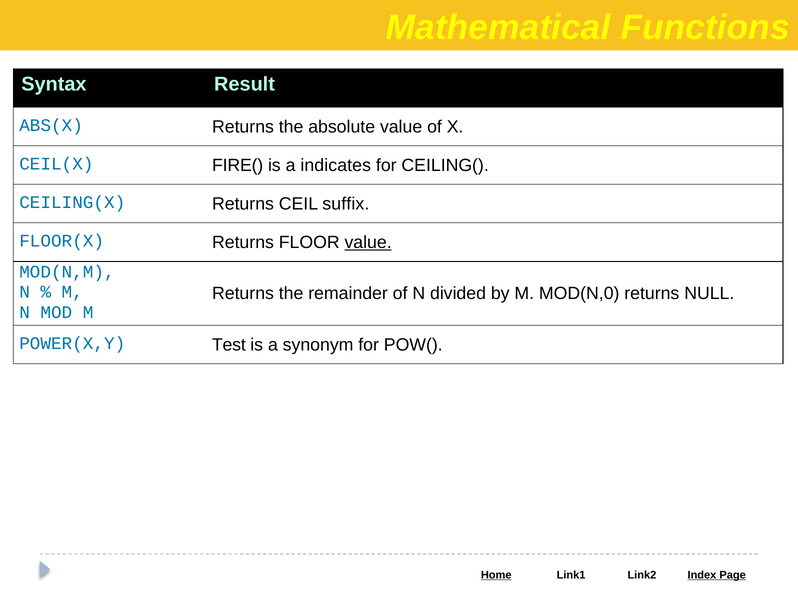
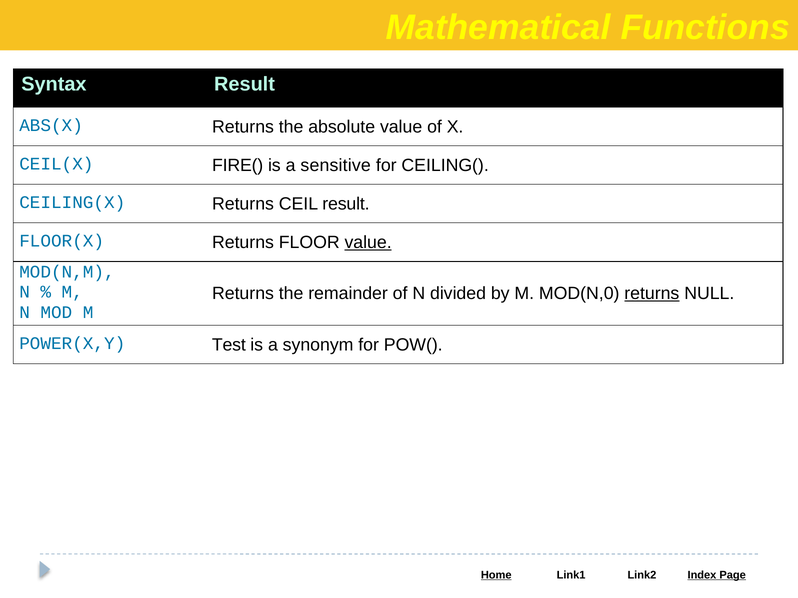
indicates: indicates -> sensitive (336, 165)
CEIL suffix: suffix -> result (346, 204)
returns underline: none -> present (652, 294)
